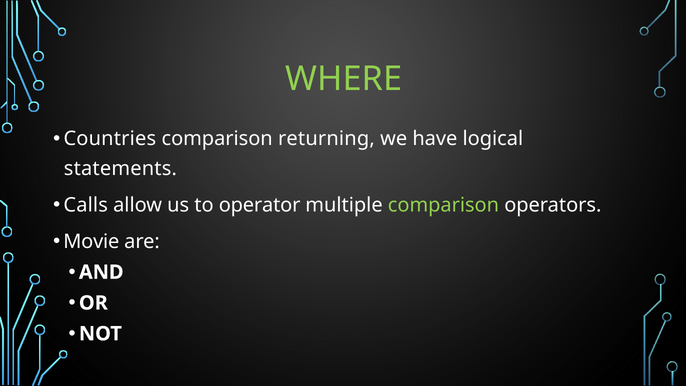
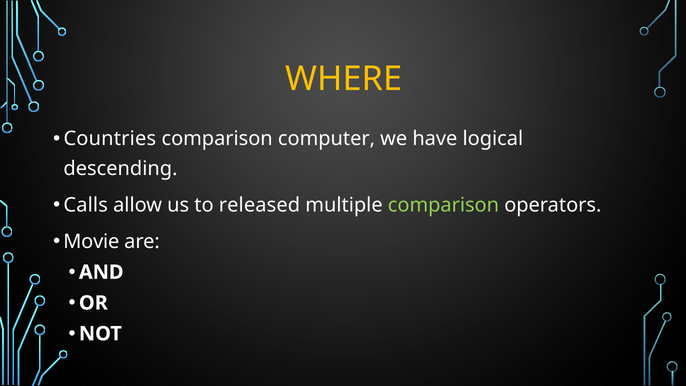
WHERE colour: light green -> yellow (344, 79)
returning: returning -> computer (327, 139)
statements: statements -> descending (120, 169)
operator: operator -> released (259, 205)
